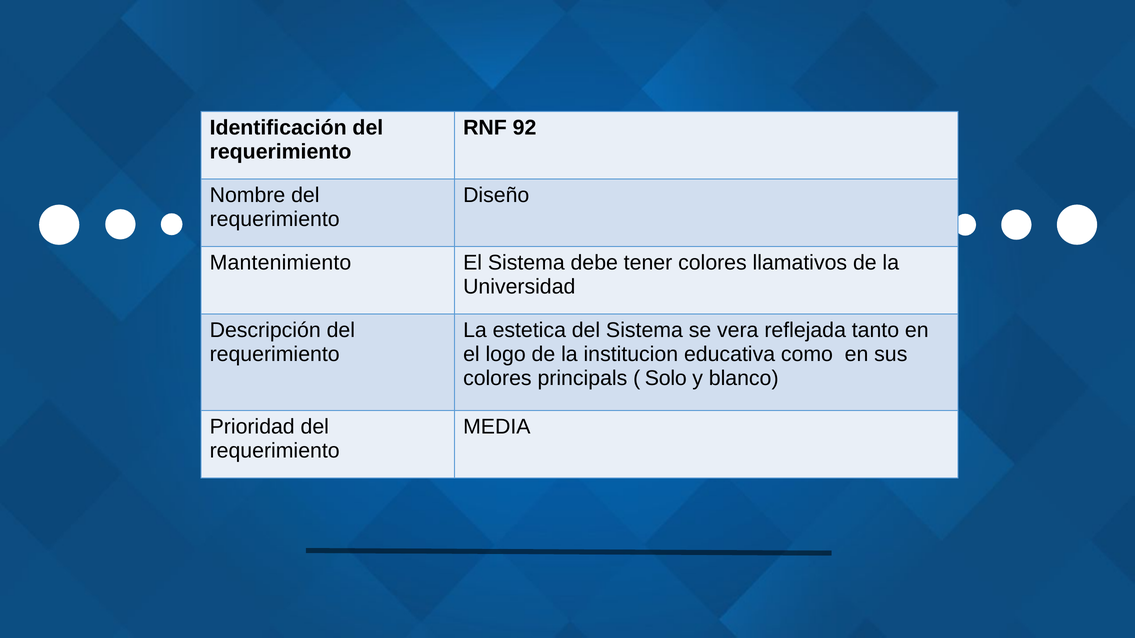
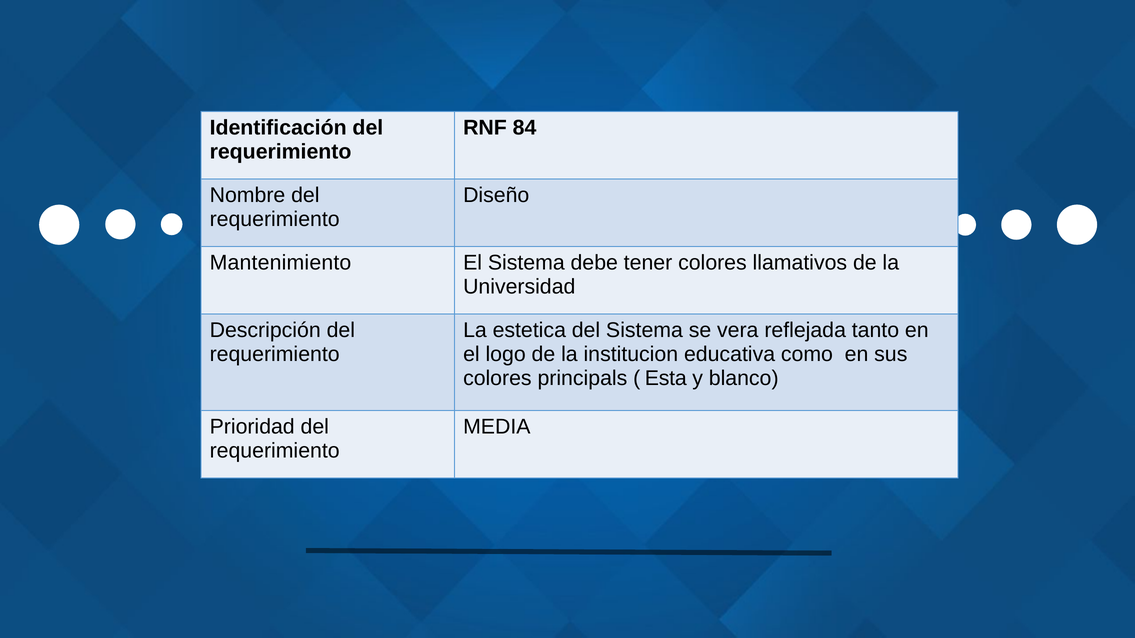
92: 92 -> 84 (524, 128)
Solo: Solo -> Esta (666, 378)
